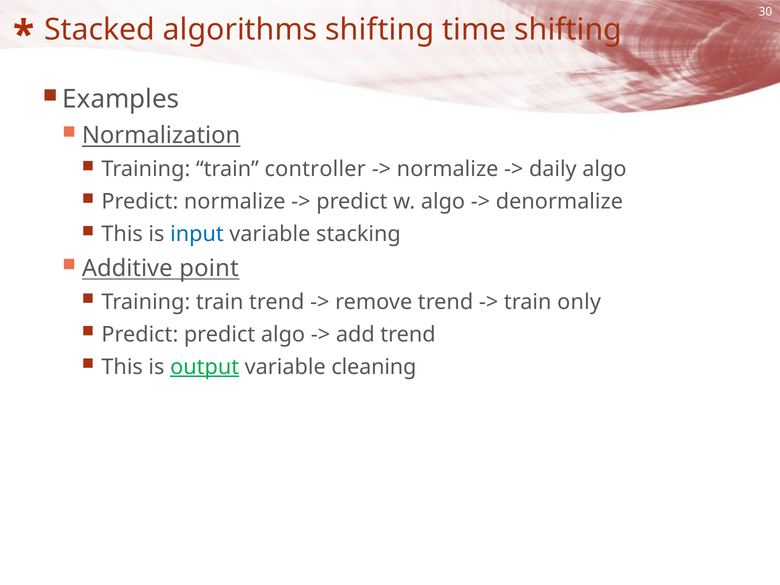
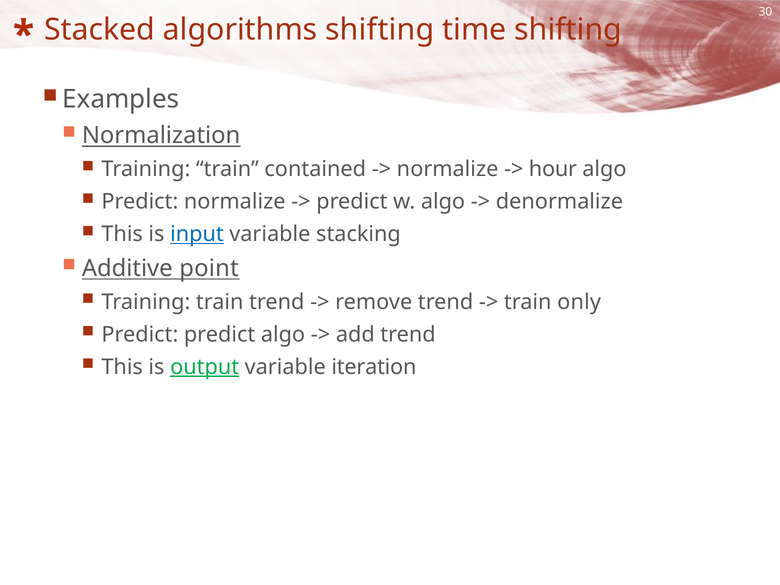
controller: controller -> contained (315, 169)
daily: daily -> hour (553, 169)
input underline: none -> present (197, 234)
cleaning: cleaning -> iteration (374, 367)
